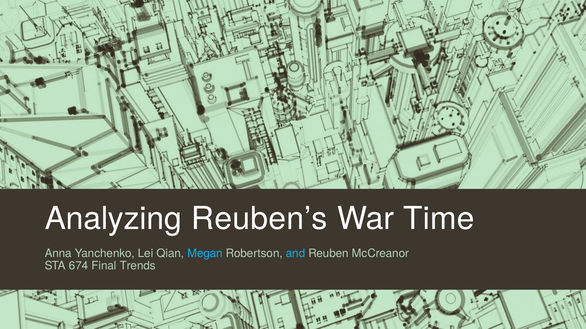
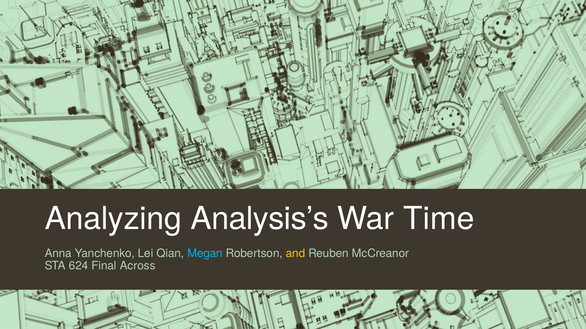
Reuben’s: Reuben’s -> Analysis’s (260, 219)
and colour: light blue -> yellow (296, 254)
674: 674 -> 624 (79, 266)
Trends: Trends -> Across (138, 266)
